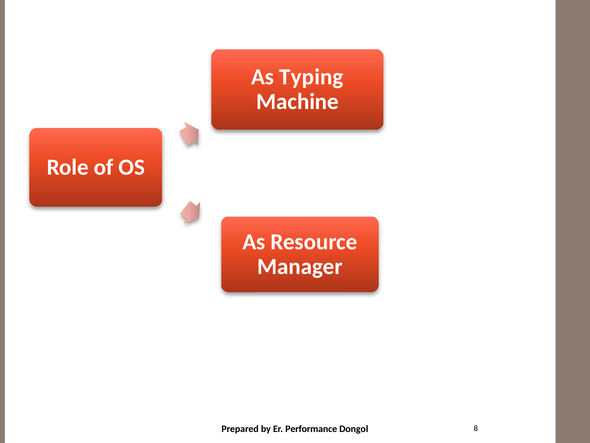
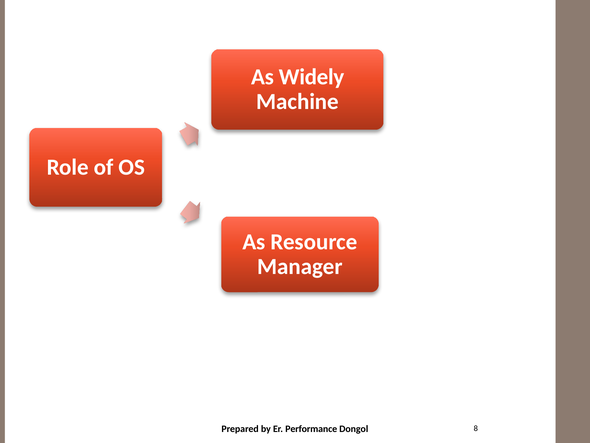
Typing: Typing -> Widely (312, 77)
